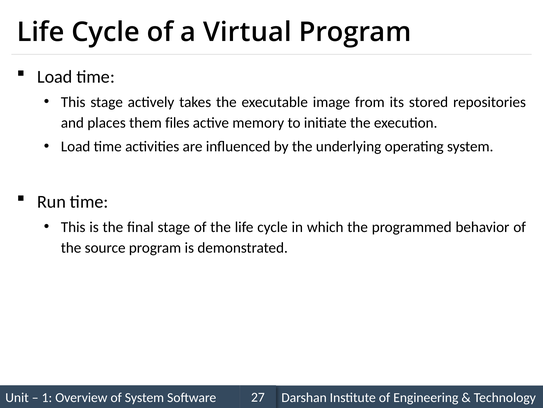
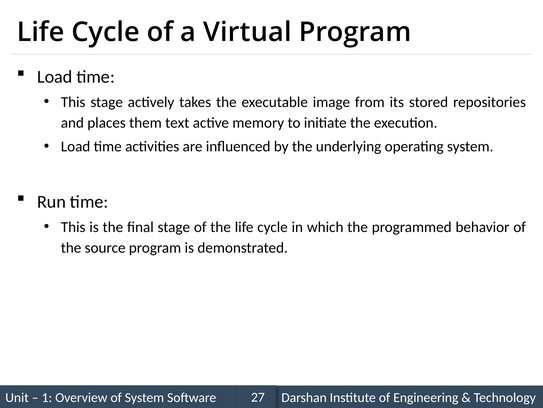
files: files -> text (177, 123)
